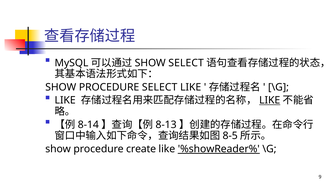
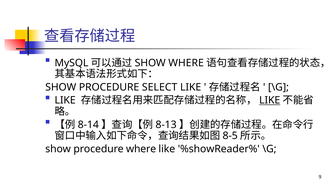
SHOW SELECT: SELECT -> WHERE (186, 63)
procedure create: create -> where (141, 149)
%showReader% underline: present -> none (219, 149)
